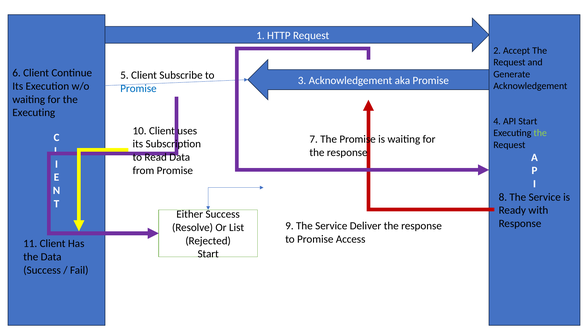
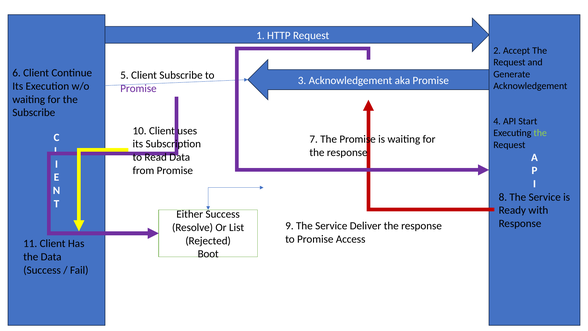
Promise colour: blue -> purple (138, 88)
Executing: Executing -> Subscribe (34, 113)
Start: Start -> Boot (208, 254)
